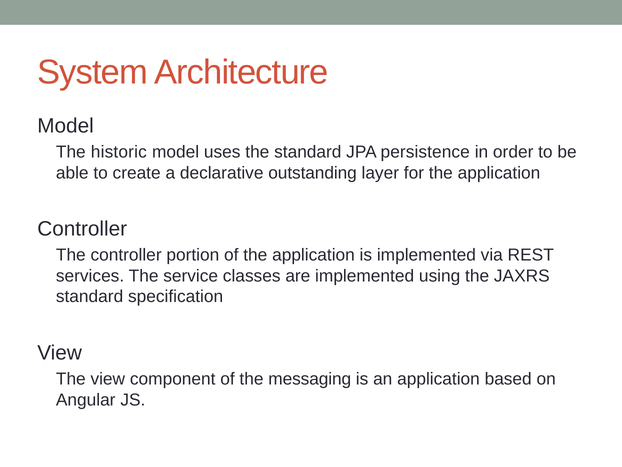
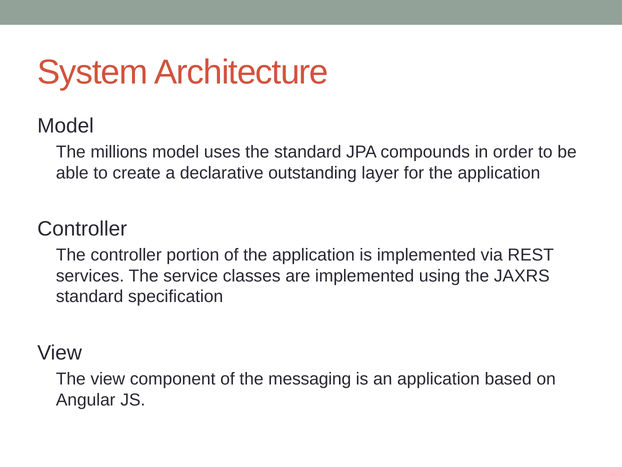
historic: historic -> millions (119, 152)
persistence: persistence -> compounds (425, 152)
